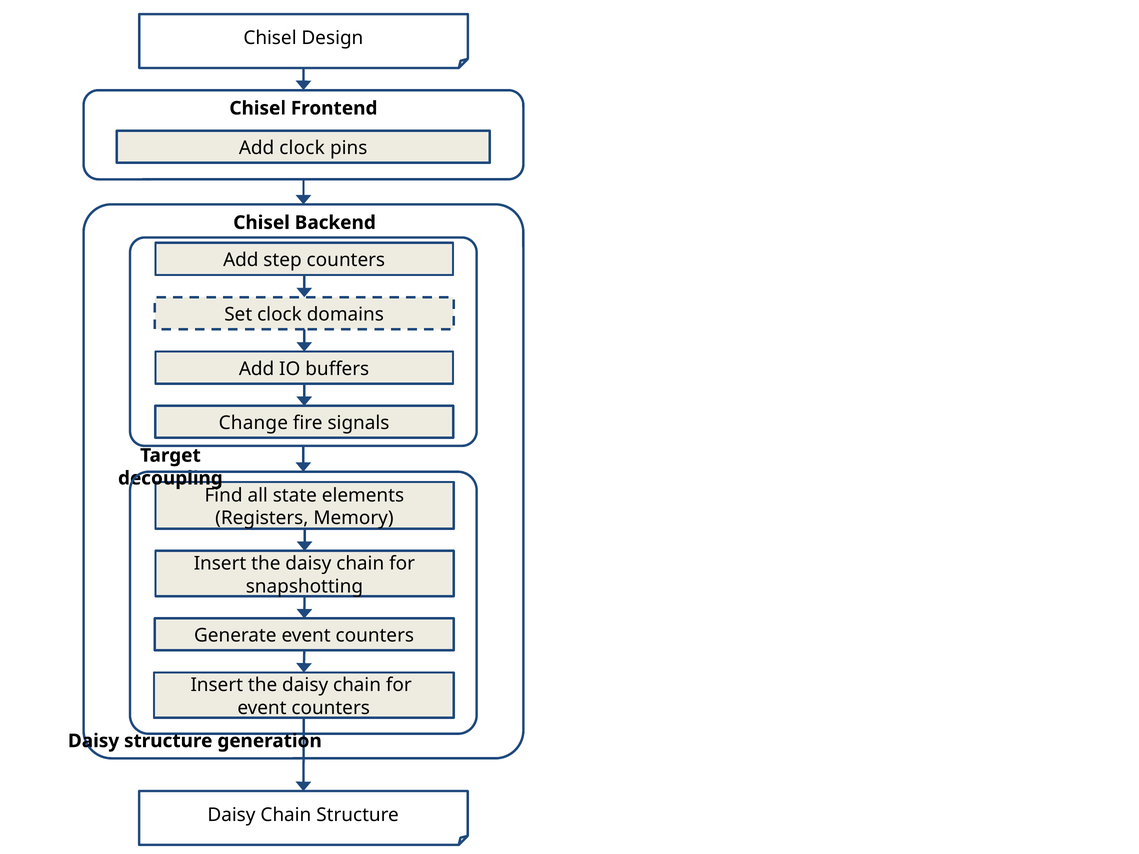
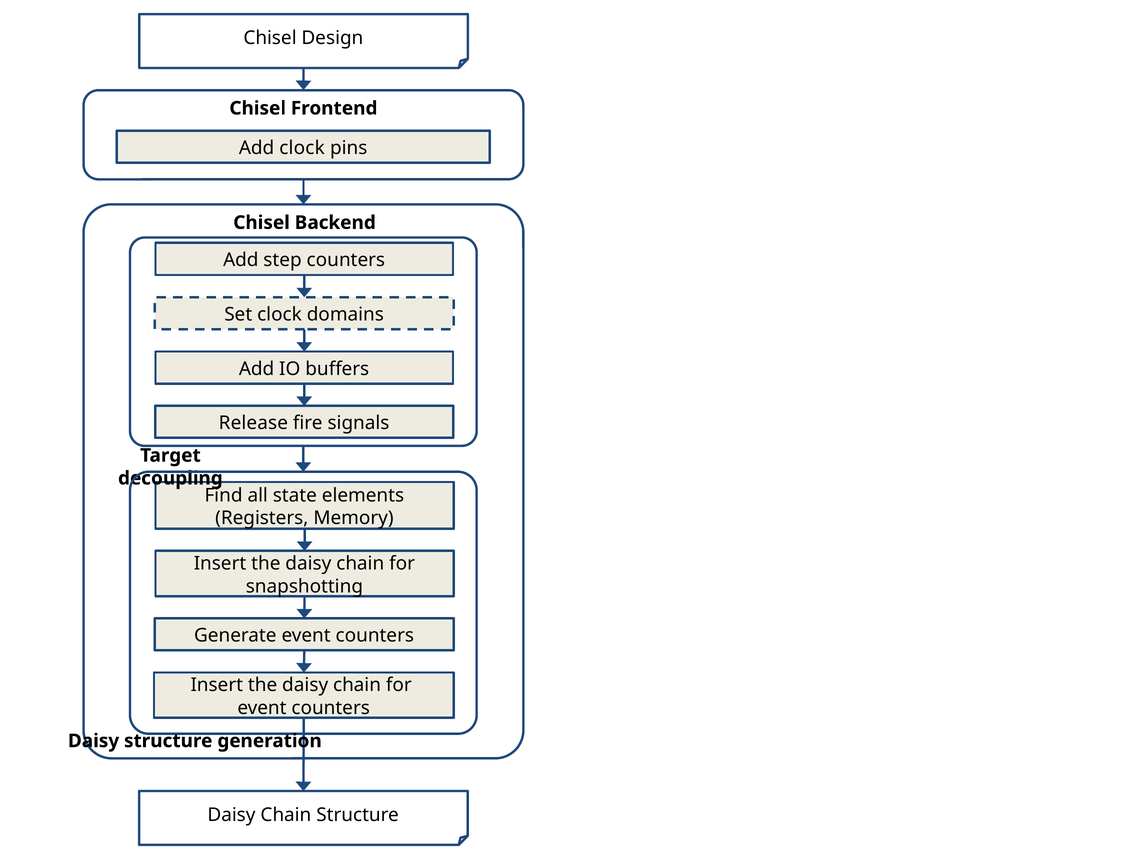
Change: Change -> Release (253, 423)
